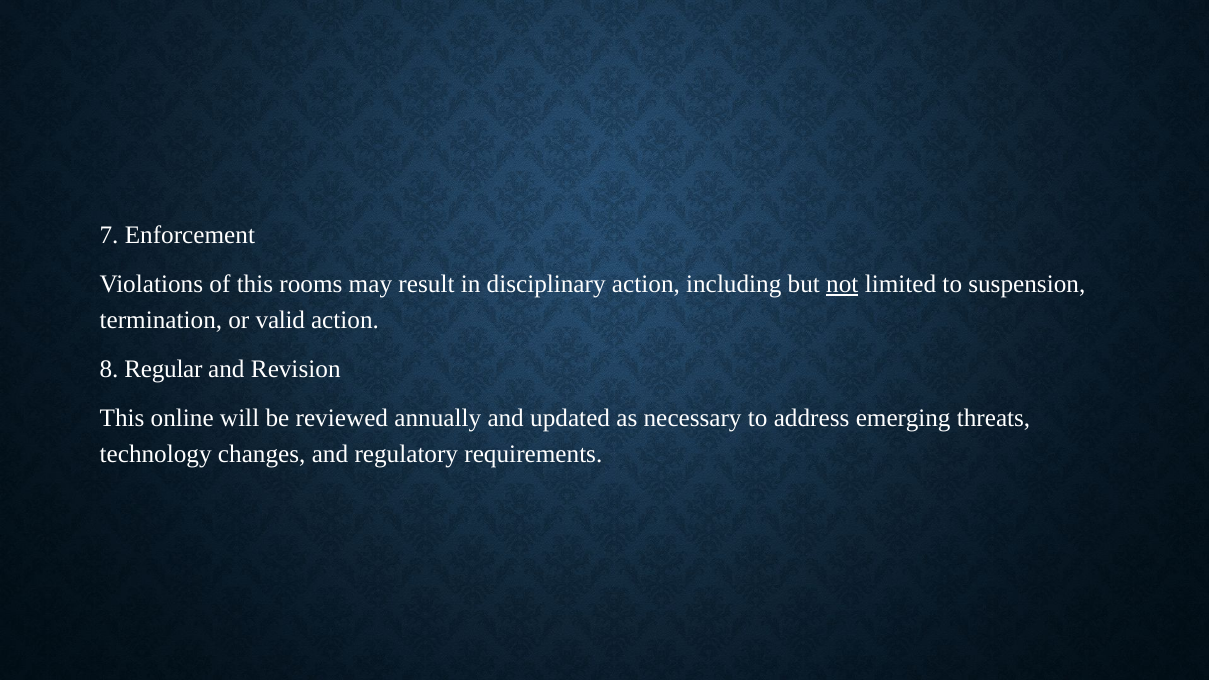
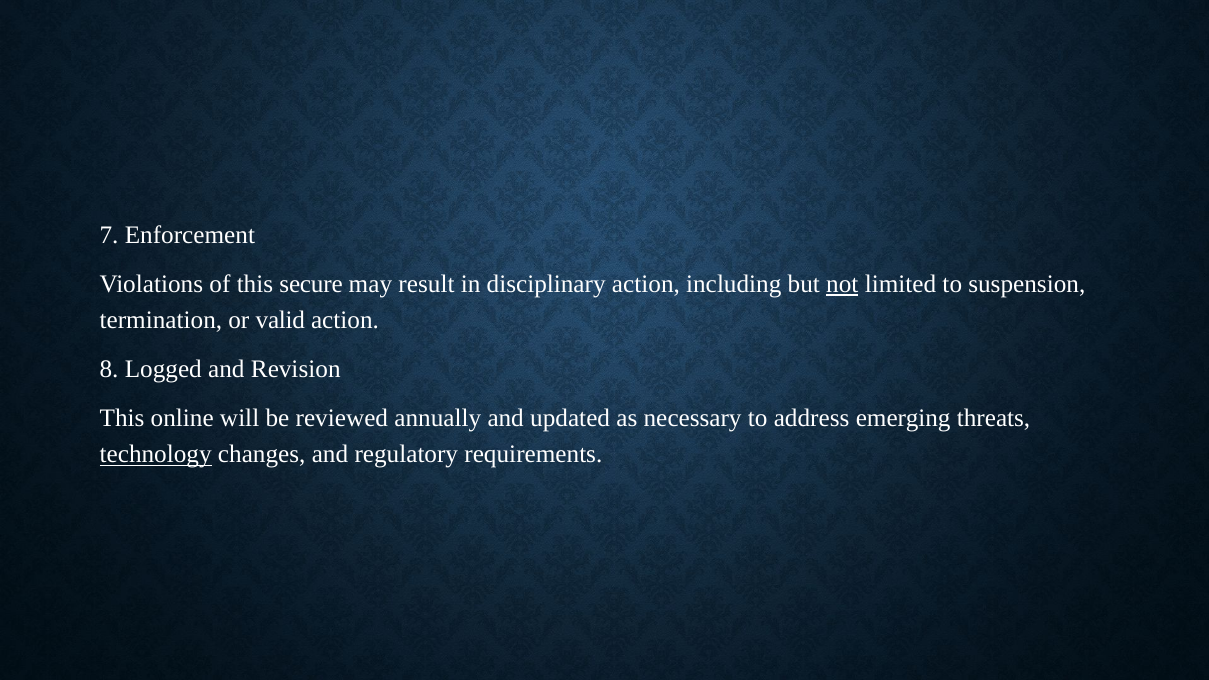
rooms: rooms -> secure (311, 284)
Regular: Regular -> Logged (163, 369)
technology underline: none -> present (156, 455)
